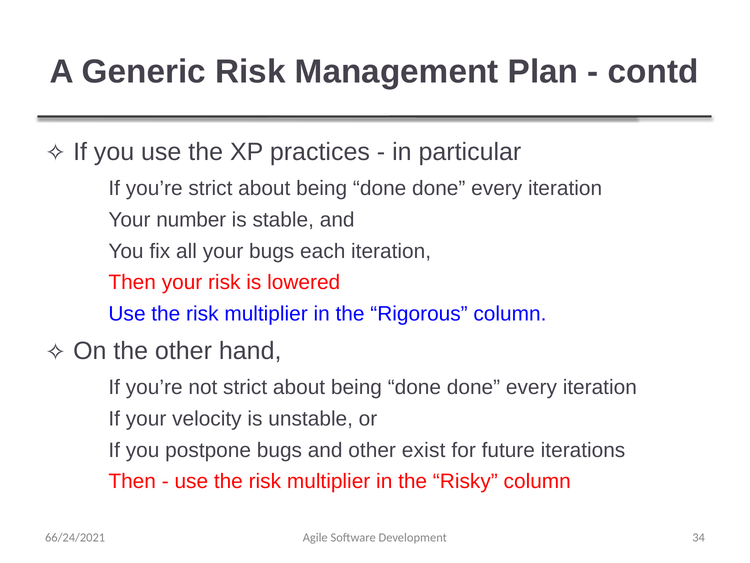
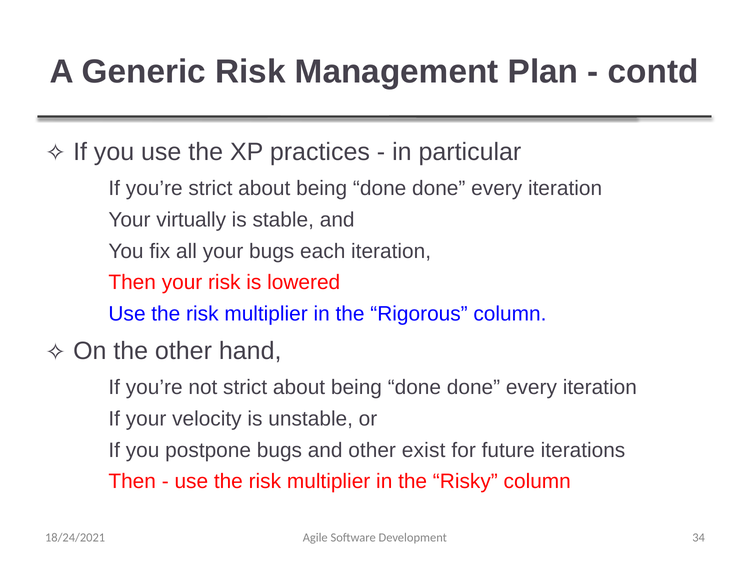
number: number -> virtually (191, 220)
66/24/2021: 66/24/2021 -> 18/24/2021 (75, 537)
